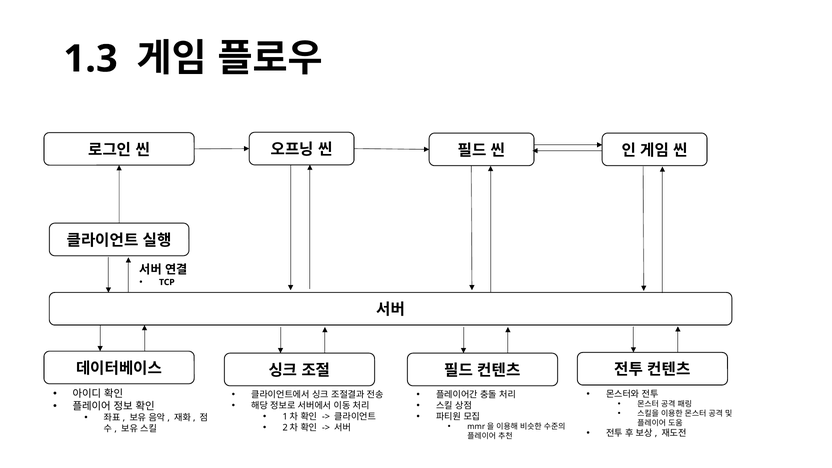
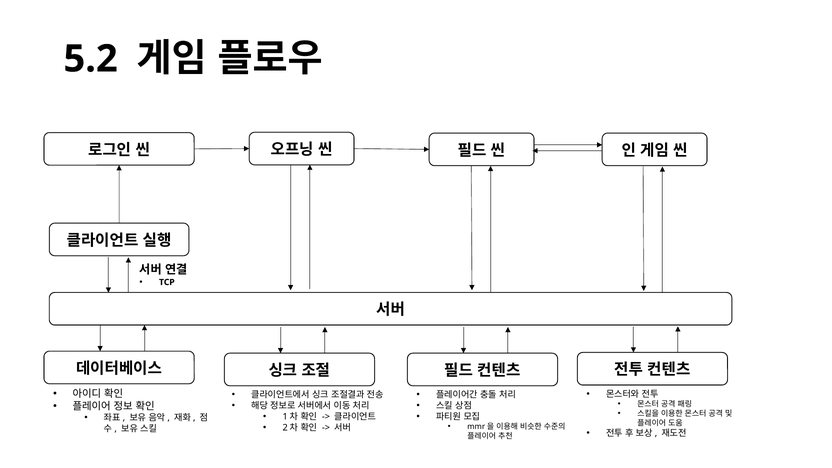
1.3: 1.3 -> 5.2 (91, 59)
